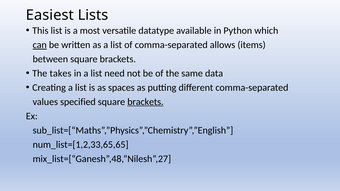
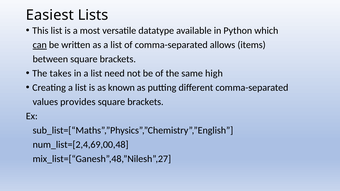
data: data -> high (214, 73)
spaces: spaces -> known (121, 88)
specified: specified -> provides (78, 102)
brackets underline: present -> none (145, 102)
num_list=[1,2,33,65,65: num_list=[1,2,33,65,65 -> num_list=[2,4,69,00,48 (81, 145)
